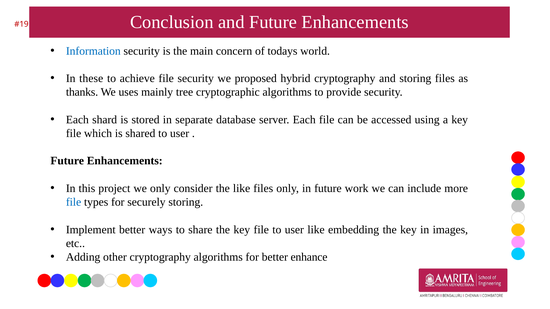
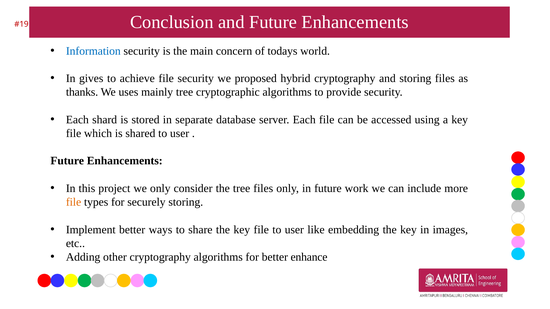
these: these -> gives (91, 79)
the like: like -> tree (242, 189)
file colour: blue -> orange (74, 202)
